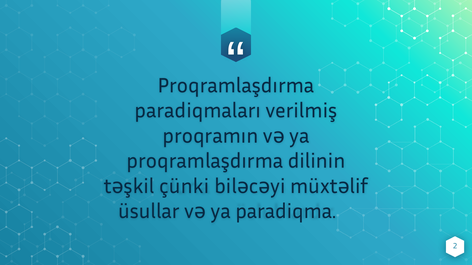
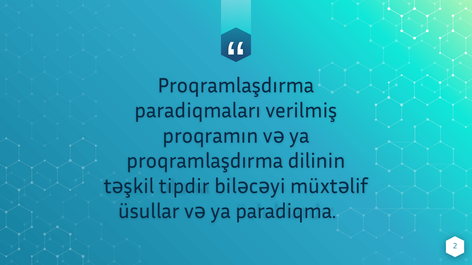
çünki: çünki -> tipdir (184, 186)
